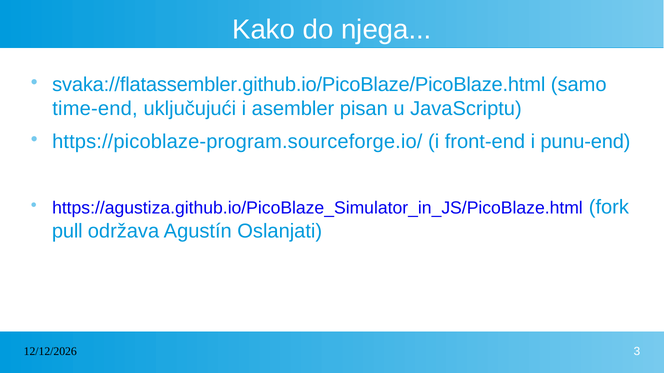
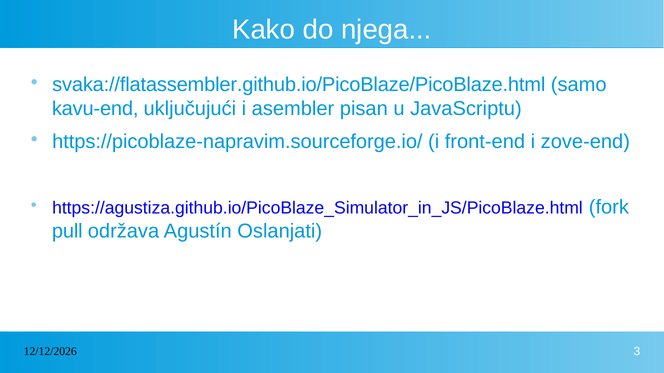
time-end: time-end -> kavu-end (95, 109)
https://picoblaze-program.sourceforge.io/: https://picoblaze-program.sourceforge.io/ -> https://picoblaze-napravim.sourceforge.io/ (237, 142)
punu-end: punu-end -> zove-end (585, 142)
